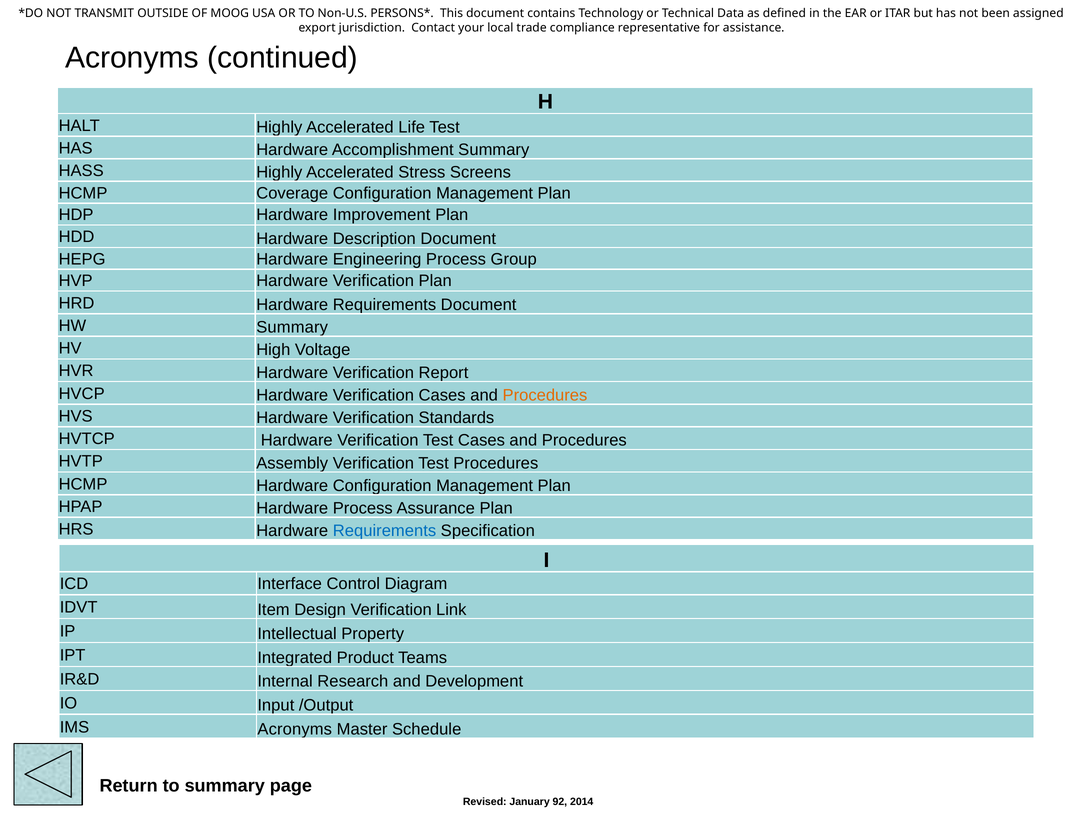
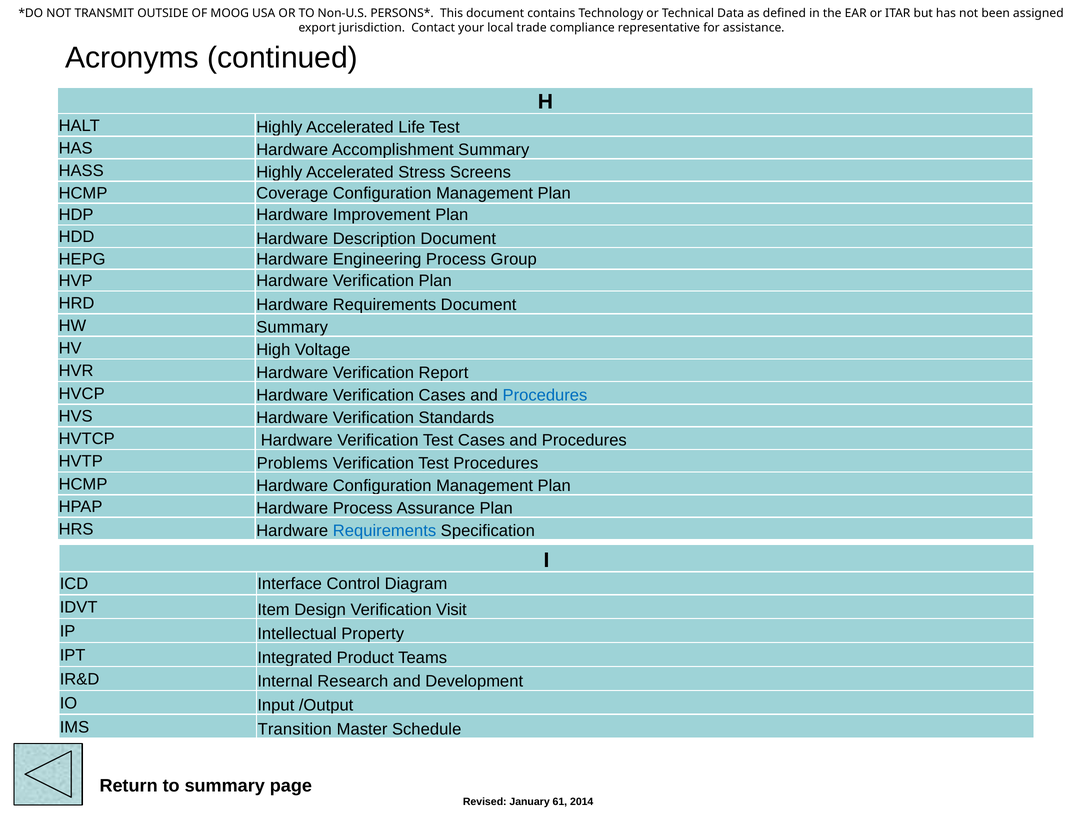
Procedures colour: orange -> blue (545, 395)
Assembly: Assembly -> Problems (292, 463)
Link: Link -> Visit (451, 610)
Acronyms: Acronyms -> Transition (295, 729)
92: 92 -> 61 (560, 802)
